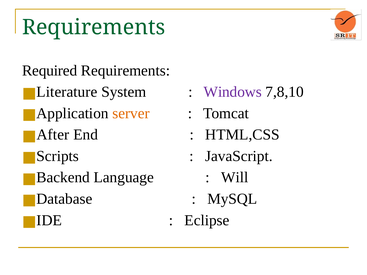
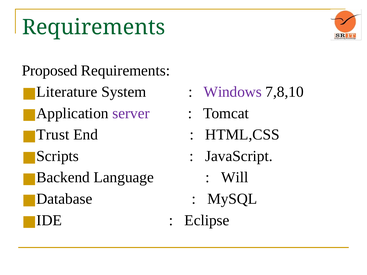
Required: Required -> Proposed (50, 71)
server colour: orange -> purple (131, 113)
After: After -> Trust (53, 135)
